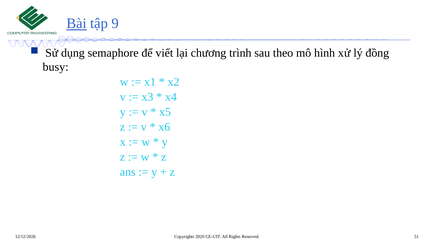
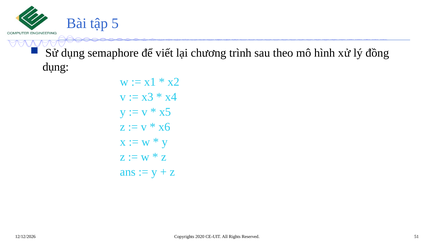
Bài underline: present -> none (76, 24)
9: 9 -> 5 (115, 24)
busy: busy -> dụng (56, 67)
